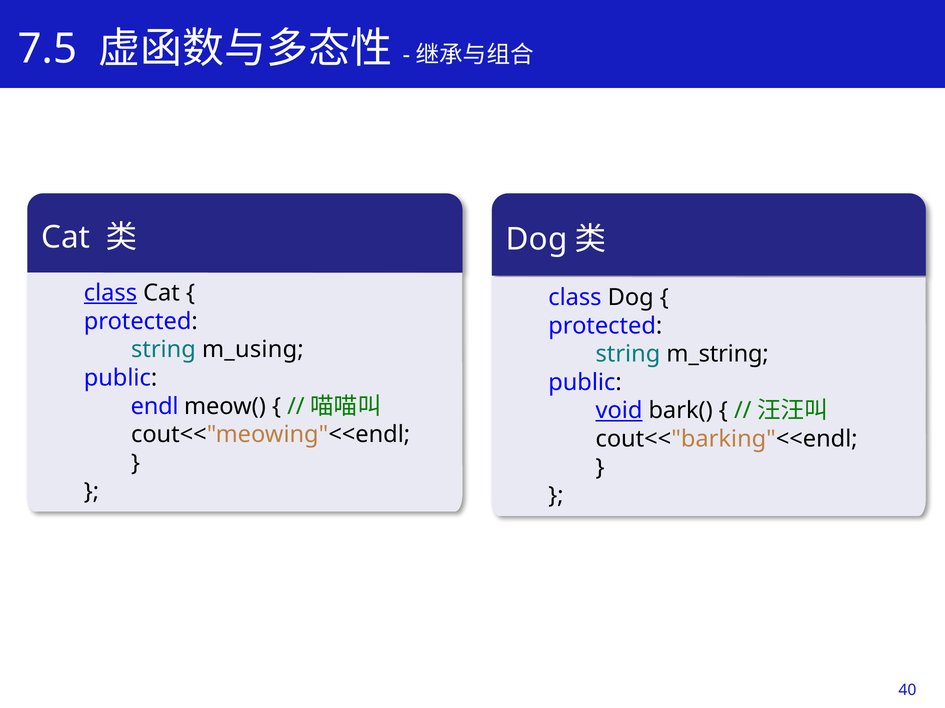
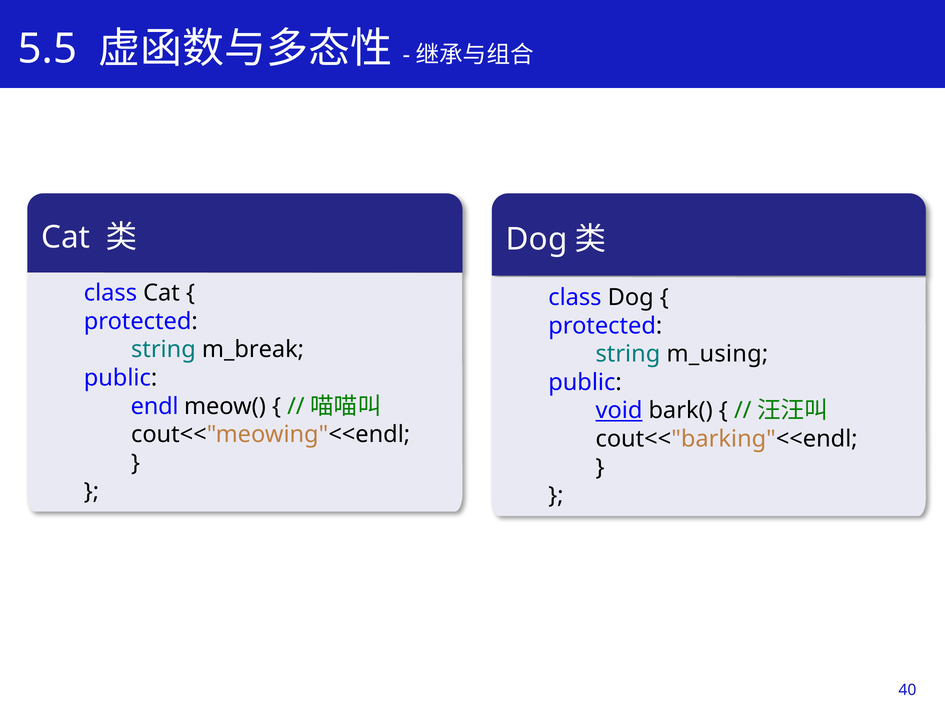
7.5: 7.5 -> 5.5 (47, 49)
class underline: present -> none (110, 293)
m_using: m_using -> m_break (253, 350)
m_string: m_string -> m_using (717, 354)
